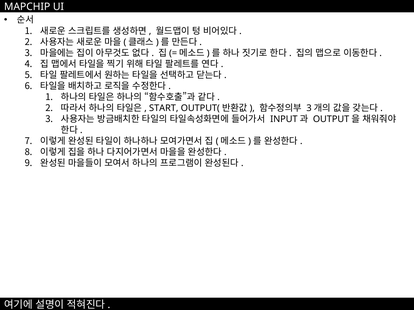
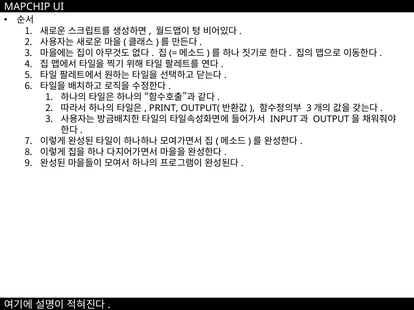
START: START -> PRINT (164, 108)
